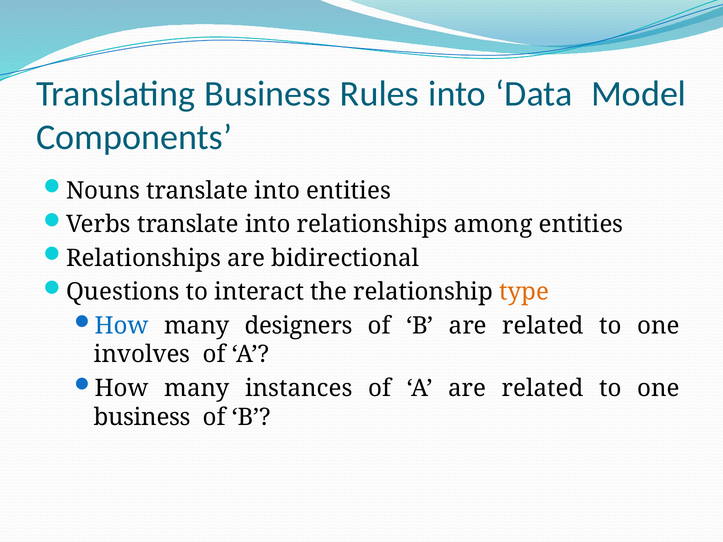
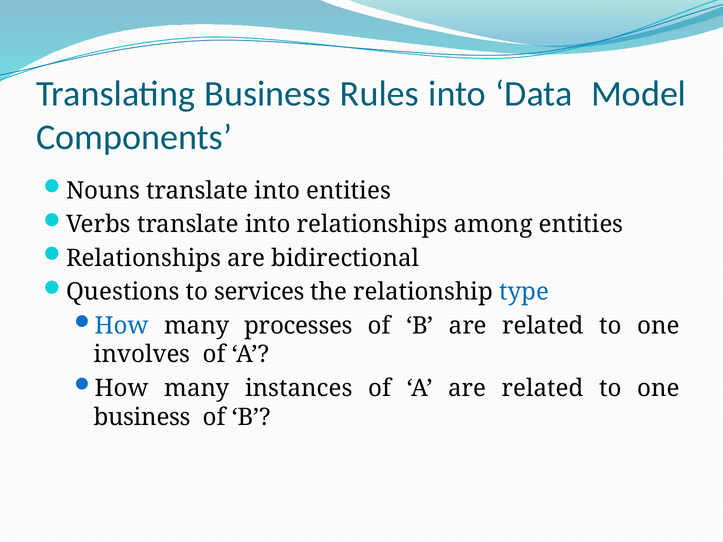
interact: interact -> services (259, 292)
type colour: orange -> blue (524, 292)
designers: designers -> processes (299, 326)
